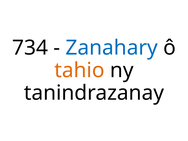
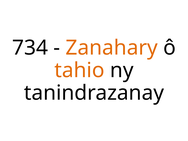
Zanahary colour: blue -> orange (112, 48)
